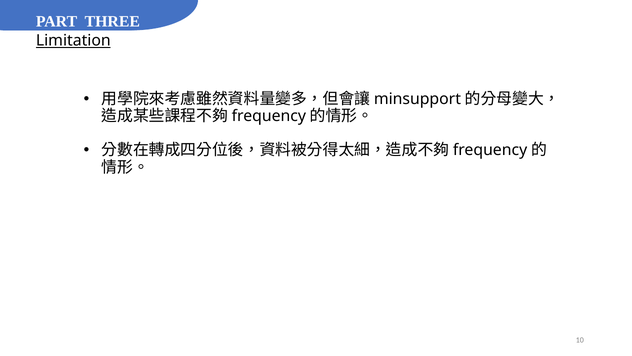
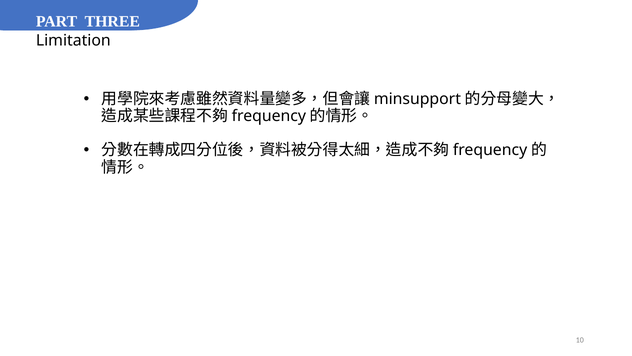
Limitation underline: present -> none (73, 40)
